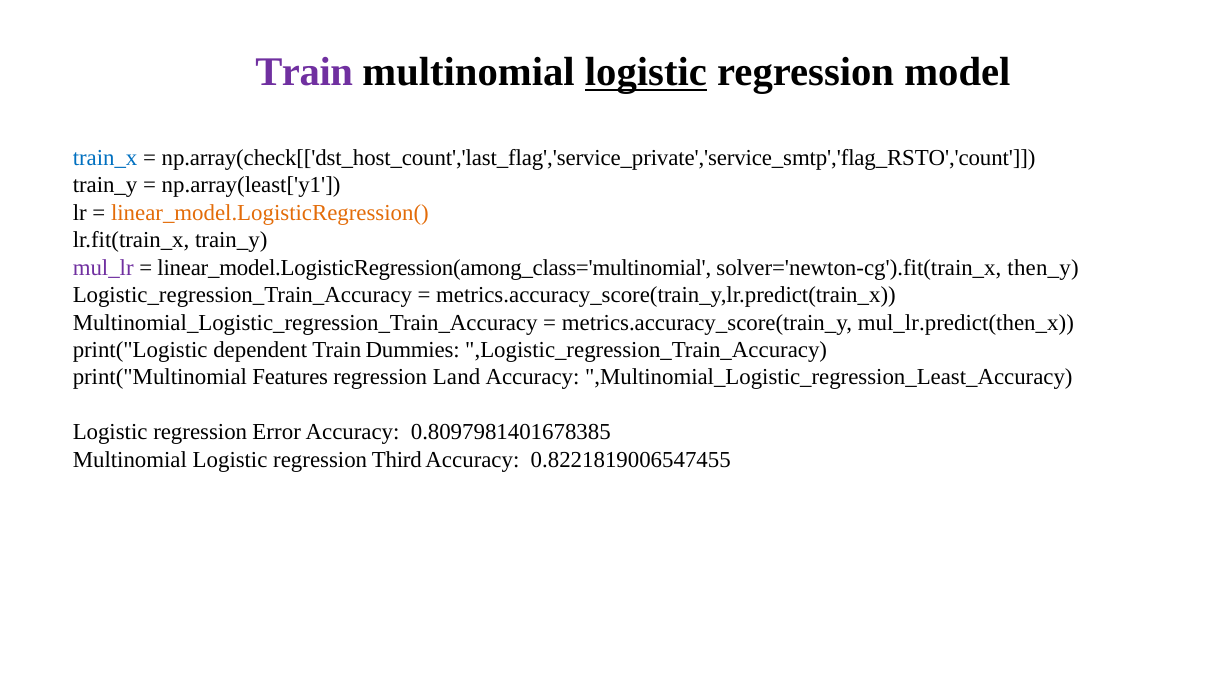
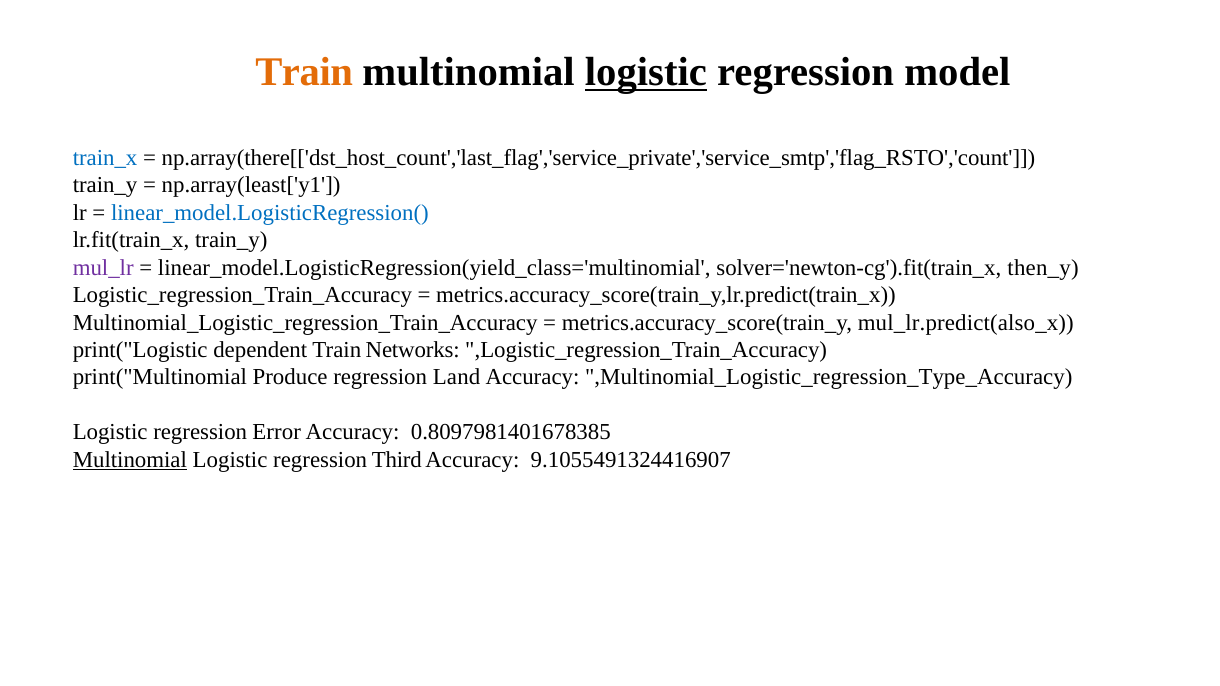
Train colour: purple -> orange (304, 72)
np.array(check[['dst_host_count','last_flag','service_private','service_smtp','flag_RSTO','count: np.array(check[['dst_host_count','last_flag','service_private','service_smtp','flag_RSTO','count -> np.array(there[['dst_host_count','last_flag','service_private','service_smtp','flag_RSTO','count (599, 158)
linear_model.LogisticRegression( colour: orange -> blue (270, 213)
linear_model.LogisticRegression(among_class='multinomial: linear_model.LogisticRegression(among_class='multinomial -> linear_model.LogisticRegression(yield_class='multinomial (434, 268)
mul_lr.predict(then_x: mul_lr.predict(then_x -> mul_lr.predict(also_x (966, 323)
Dummies: Dummies -> Networks (413, 350)
Features: Features -> Produce (290, 378)
,Multinomial_Logistic_regression_Least_Accuracy: ,Multinomial_Logistic_regression_Least_Accuracy -> ,Multinomial_Logistic_regression_Type_Accuracy (829, 378)
Multinomial underline: none -> present (130, 460)
0.8221819006547455: 0.8221819006547455 -> 9.1055491324416907 (631, 460)
